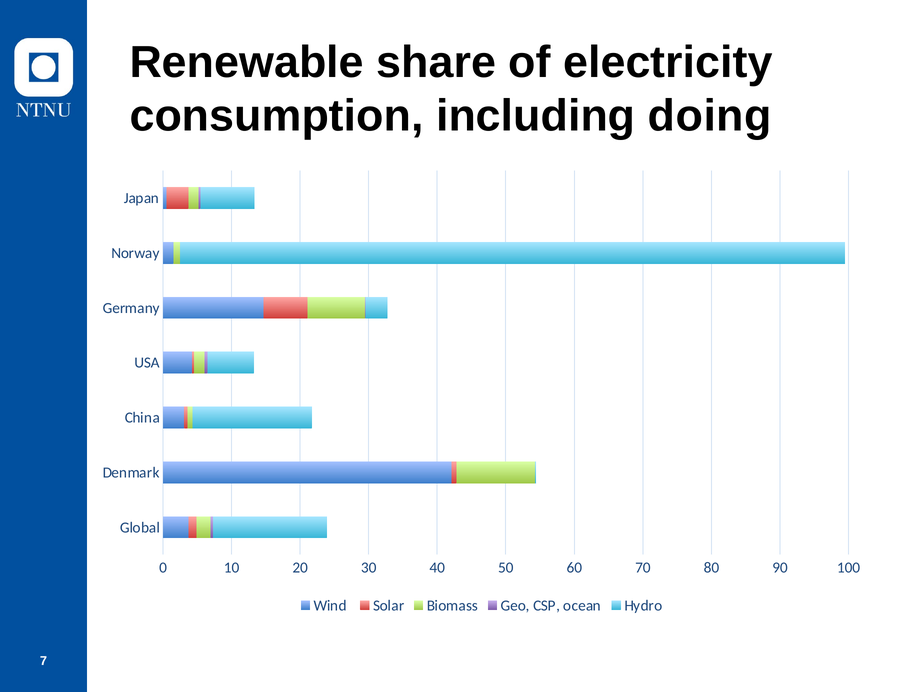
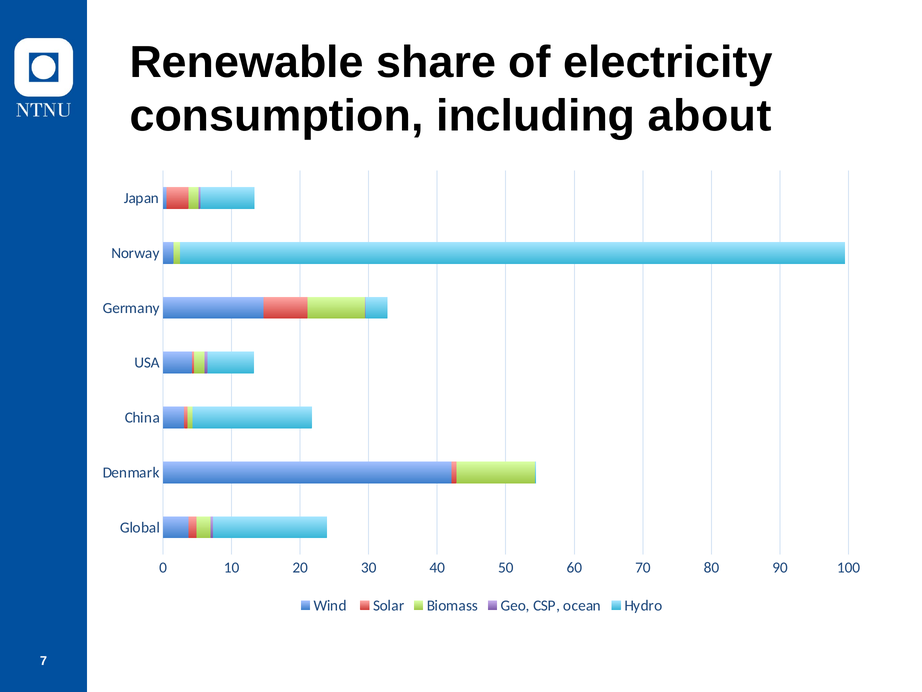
doing: doing -> about (710, 116)
